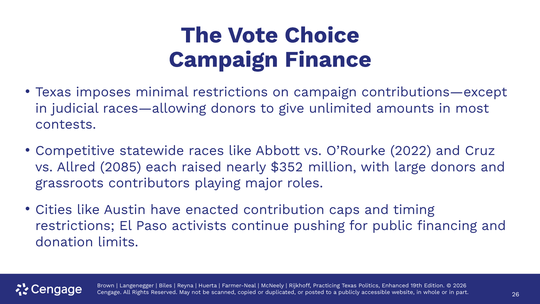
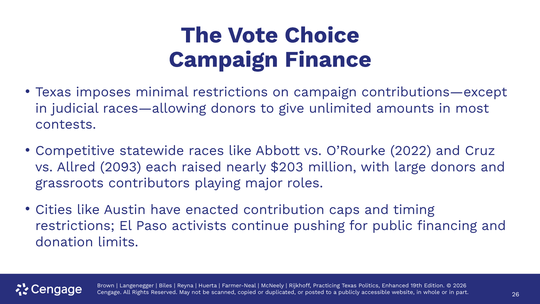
2085: 2085 -> 2093 (121, 167)
$352: $352 -> $203 (287, 167)
